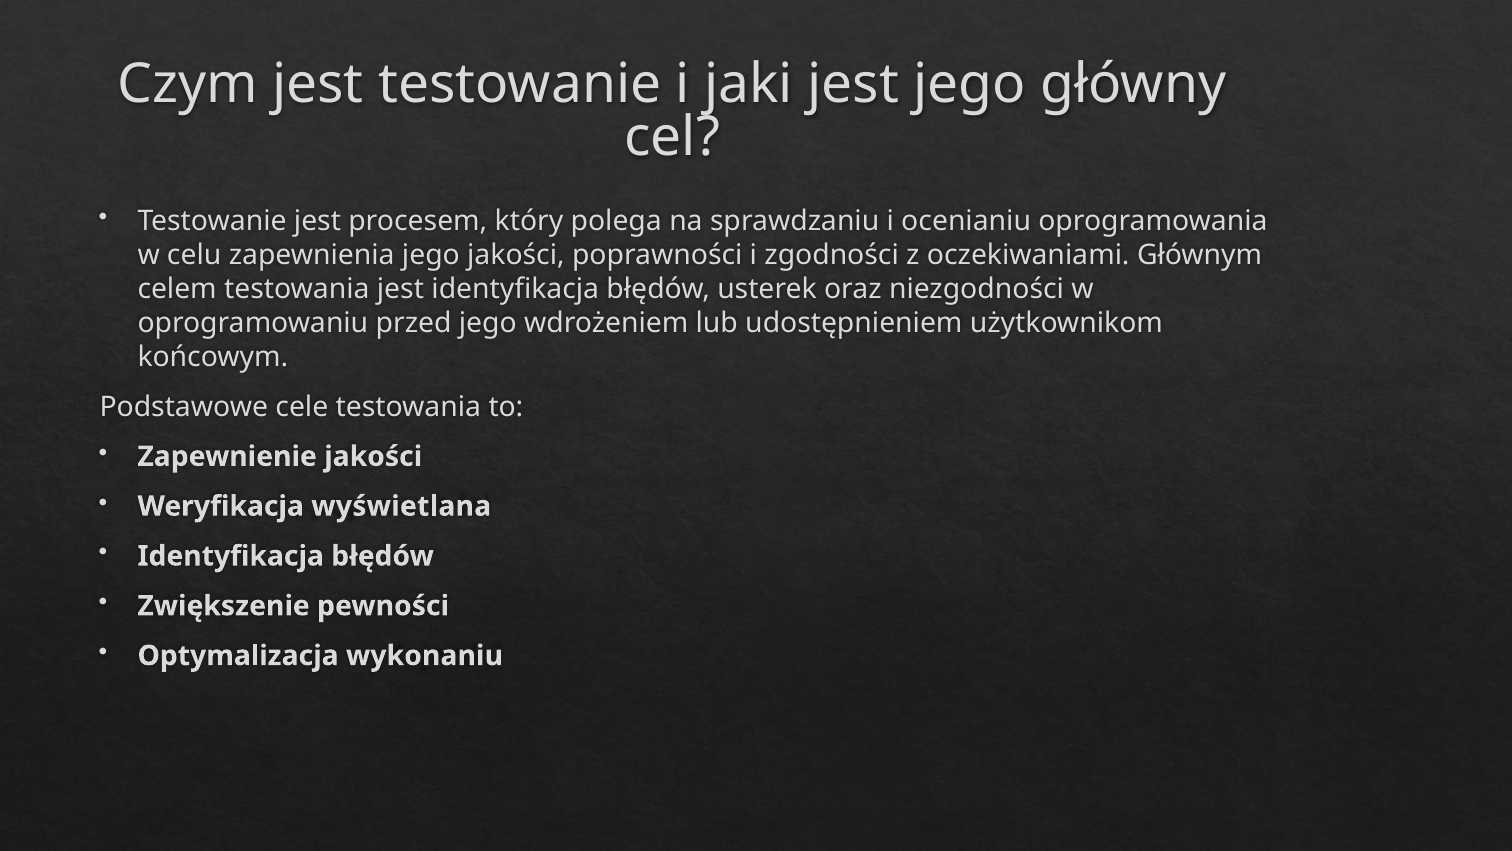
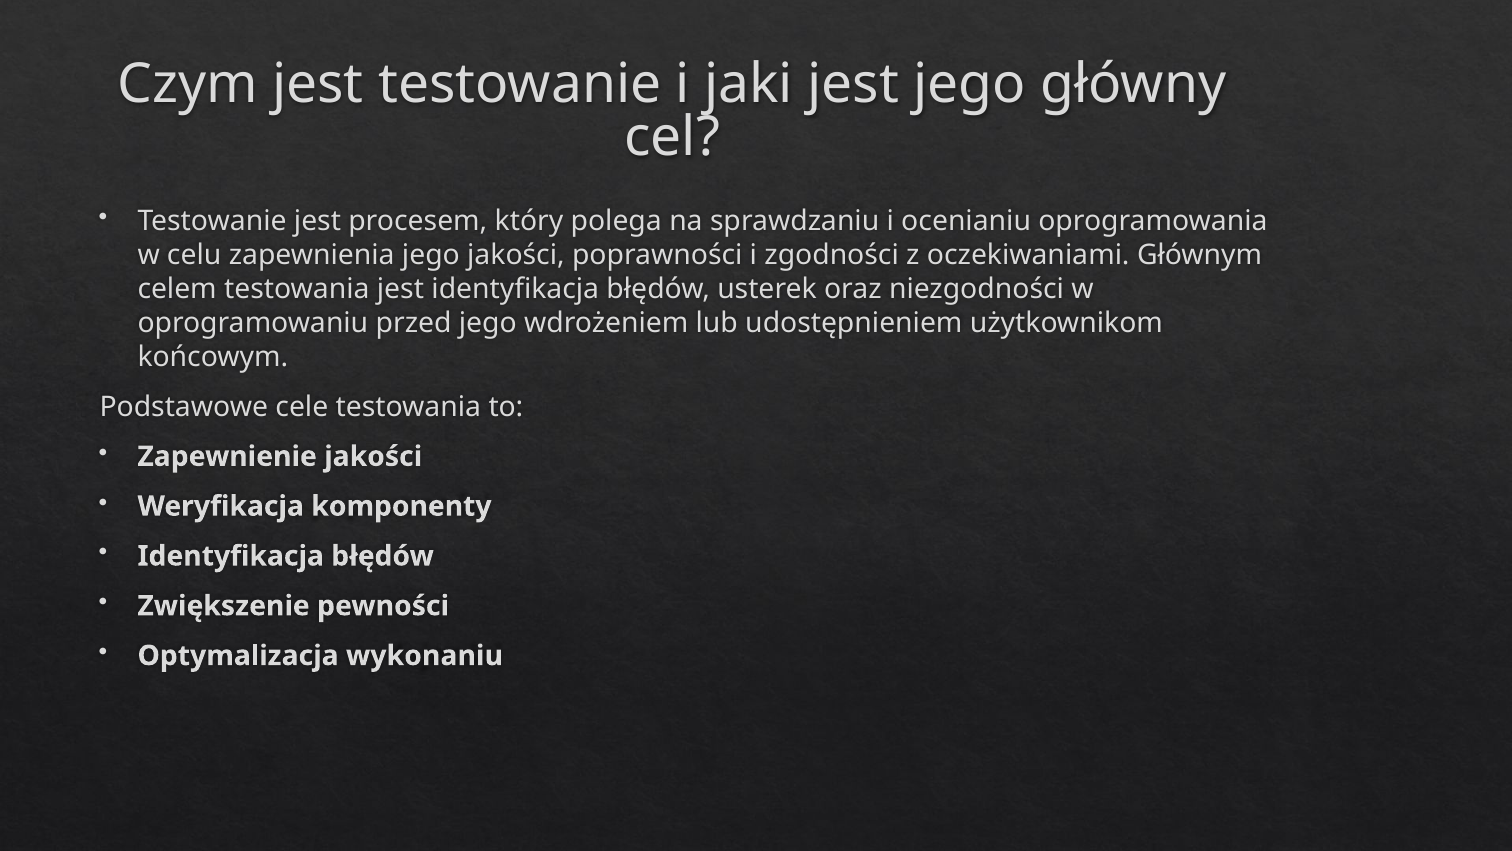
wyświetlana: wyświetlana -> komponenty (401, 506)
